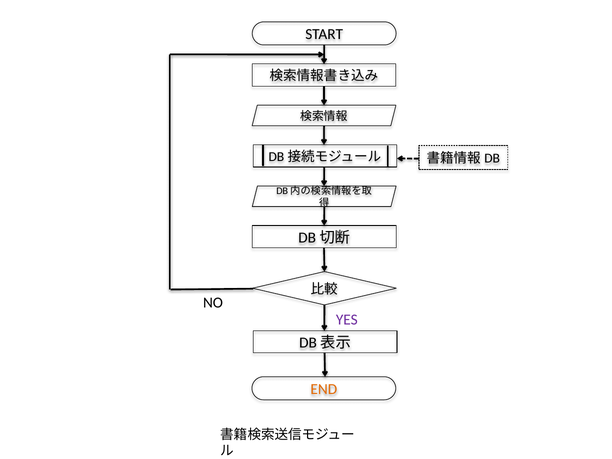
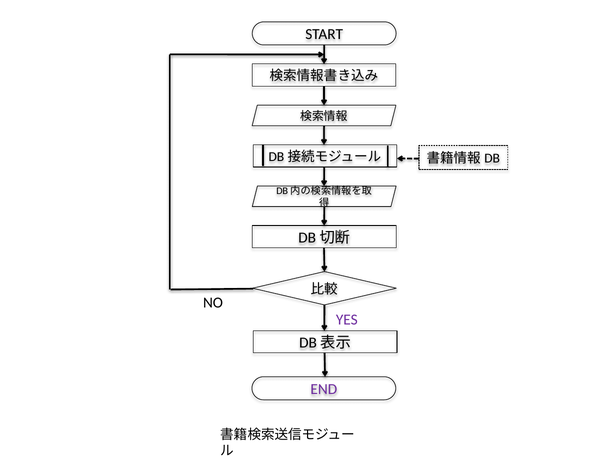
END colour: orange -> purple (324, 389)
